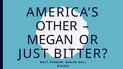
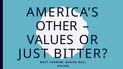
MEGAN: MEGAN -> VALUES (50, 40)
